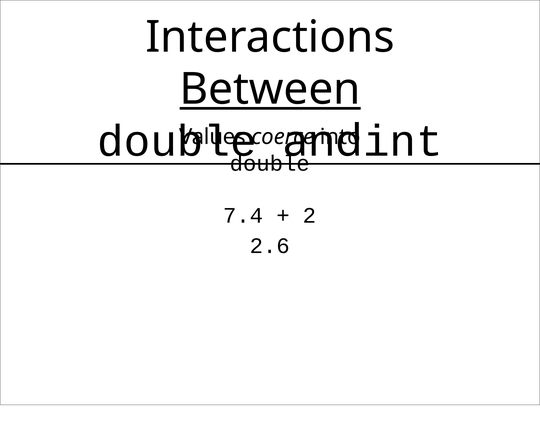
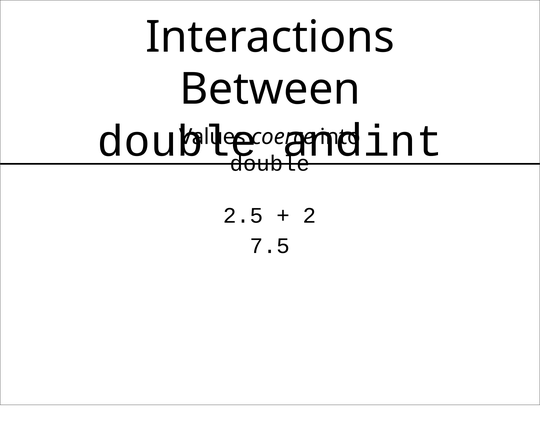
Between underline: present -> none (270, 89)
7.4: 7.4 -> 2.5 (243, 216)
2.6: 2.6 -> 7.5 (270, 246)
